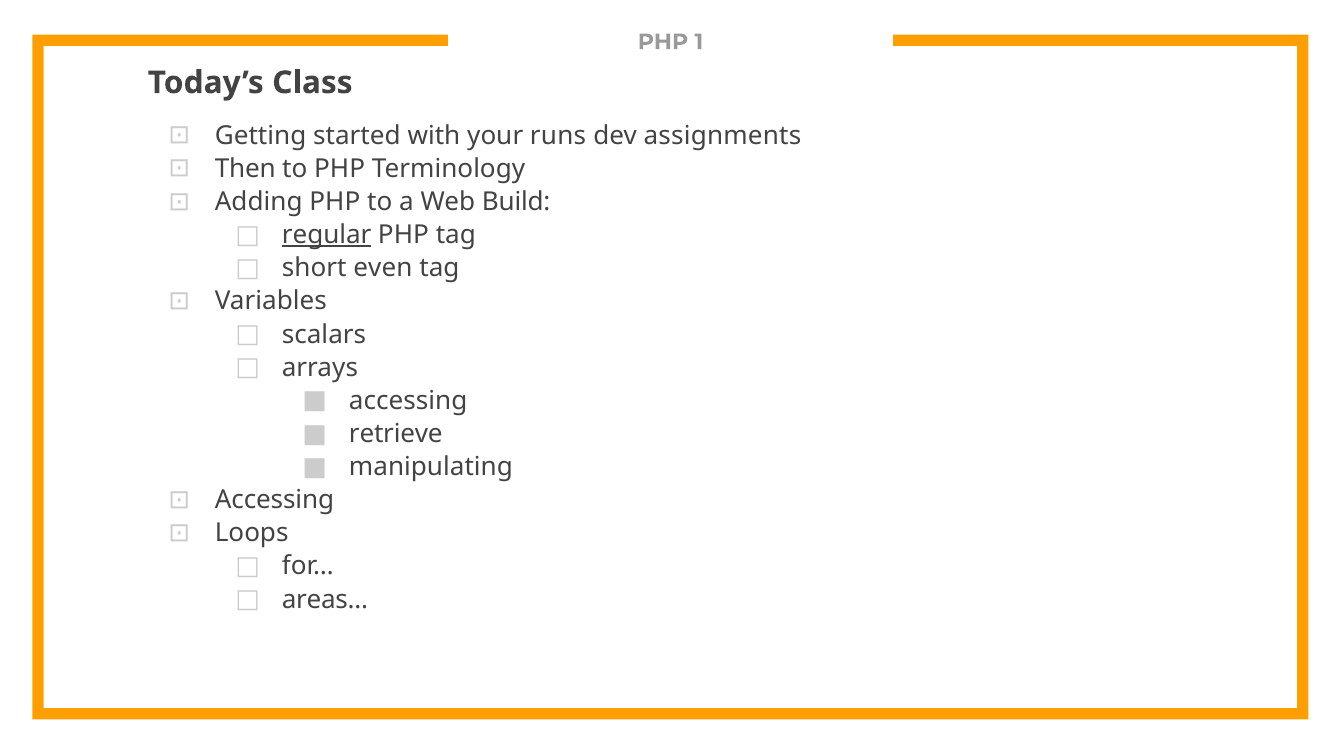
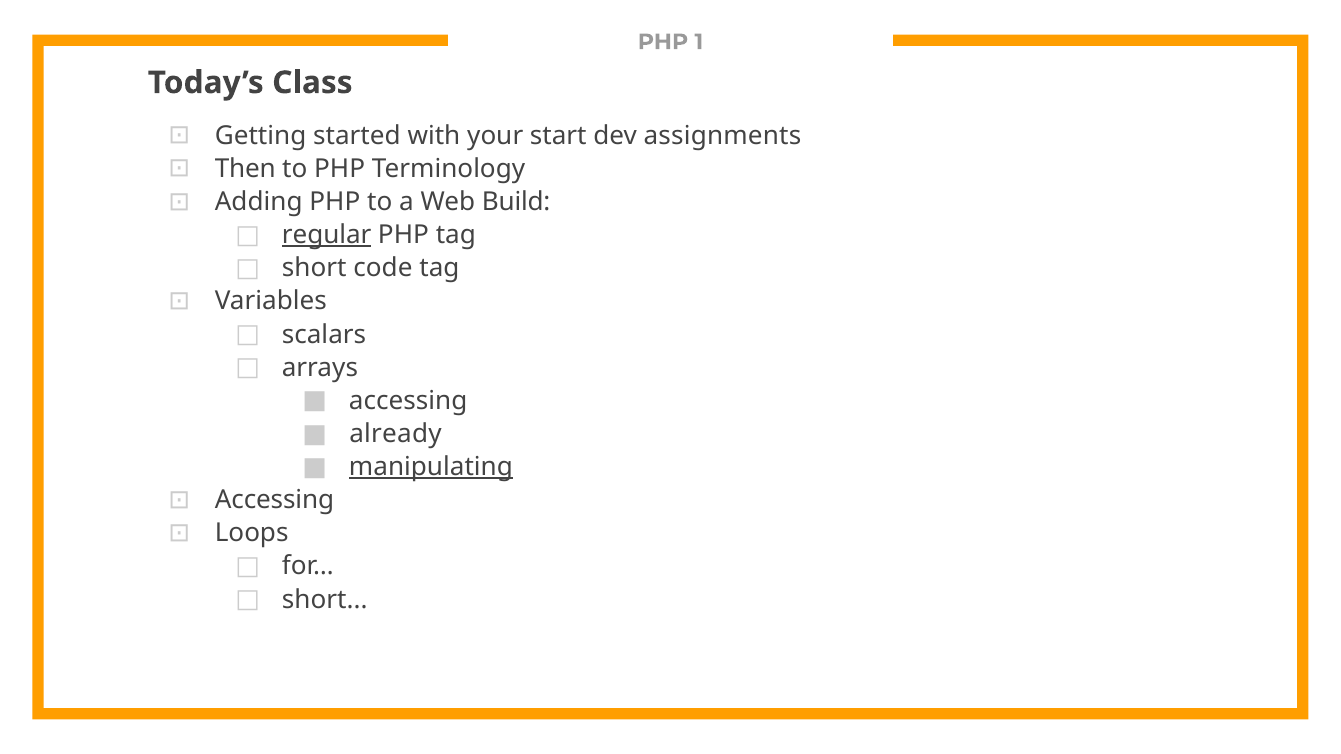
runs: runs -> start (558, 136)
even: even -> code (383, 268)
retrieve: retrieve -> already (396, 434)
manipulating underline: none -> present (431, 467)
areas: areas -> short (325, 600)
